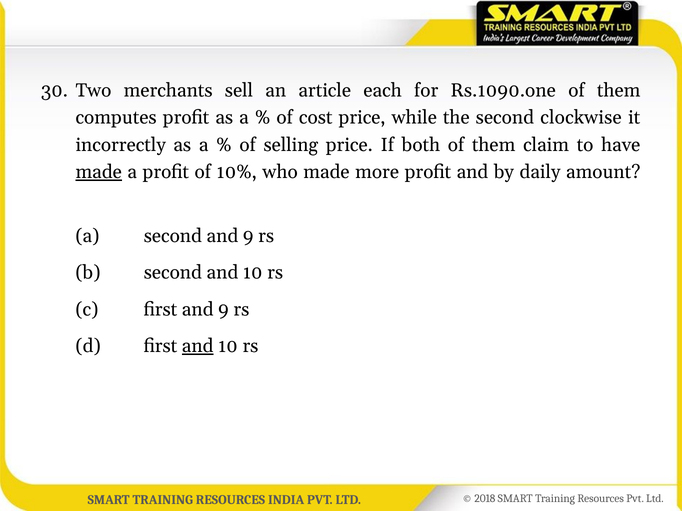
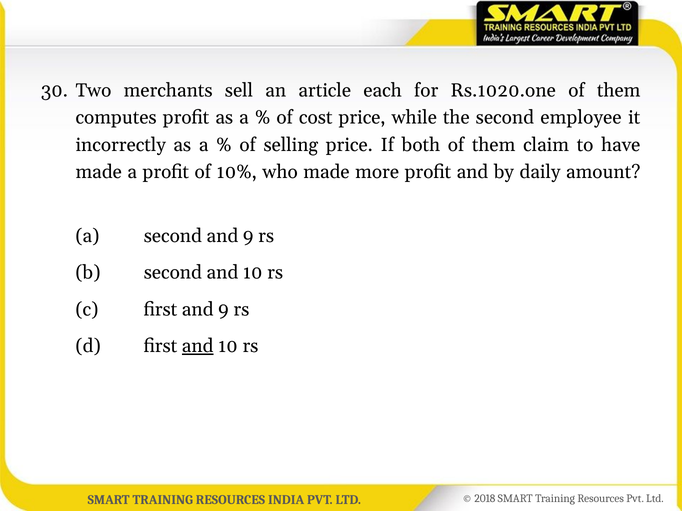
Rs.1090.one: Rs.1090.one -> Rs.1020.one (503, 90)
clockwise: clockwise -> employee (581, 118)
made underline: present -> none (99, 172)
